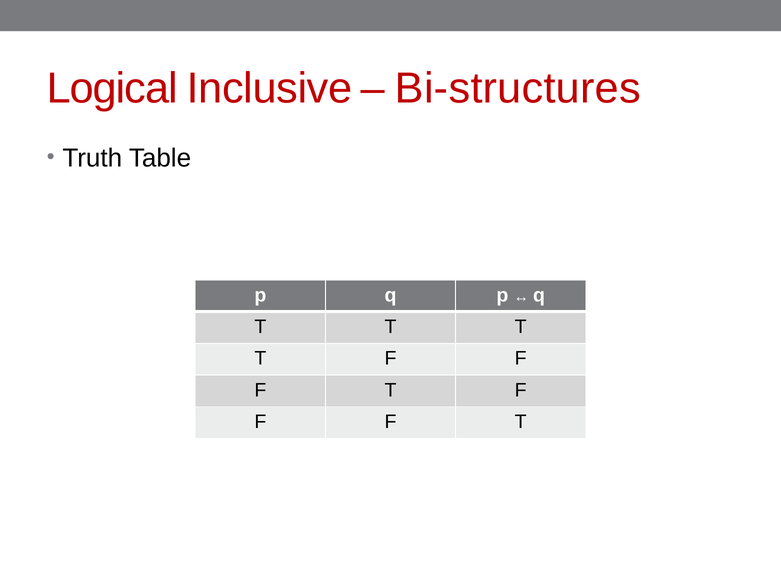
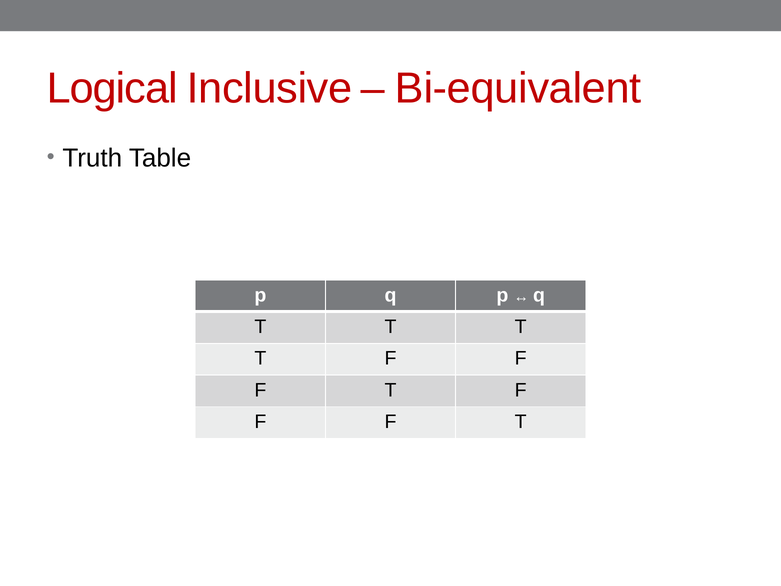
Bi-structures: Bi-structures -> Bi-equivalent (518, 89)
